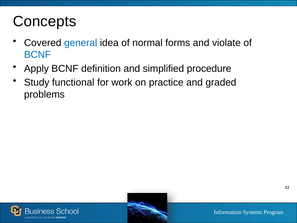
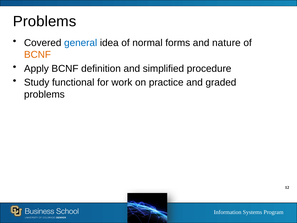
Concepts: Concepts -> Problems (45, 21)
violate: violate -> nature (226, 43)
BCNF colour: blue -> orange (37, 55)
